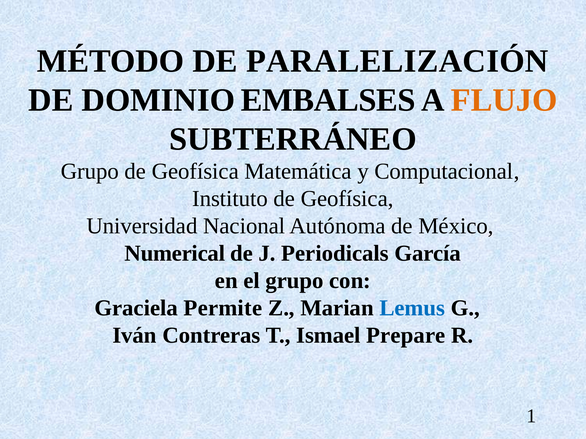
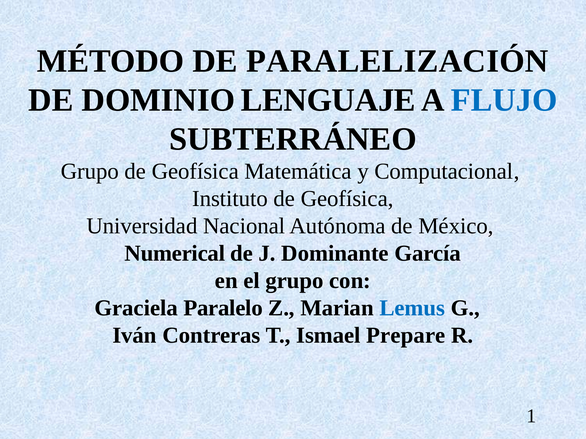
EMBALSES: EMBALSES -> LENGUAJE (328, 100)
FLUJO colour: orange -> blue (504, 100)
Periodicals: Periodicals -> Dominante (335, 254)
Permite: Permite -> Paralelo (223, 308)
